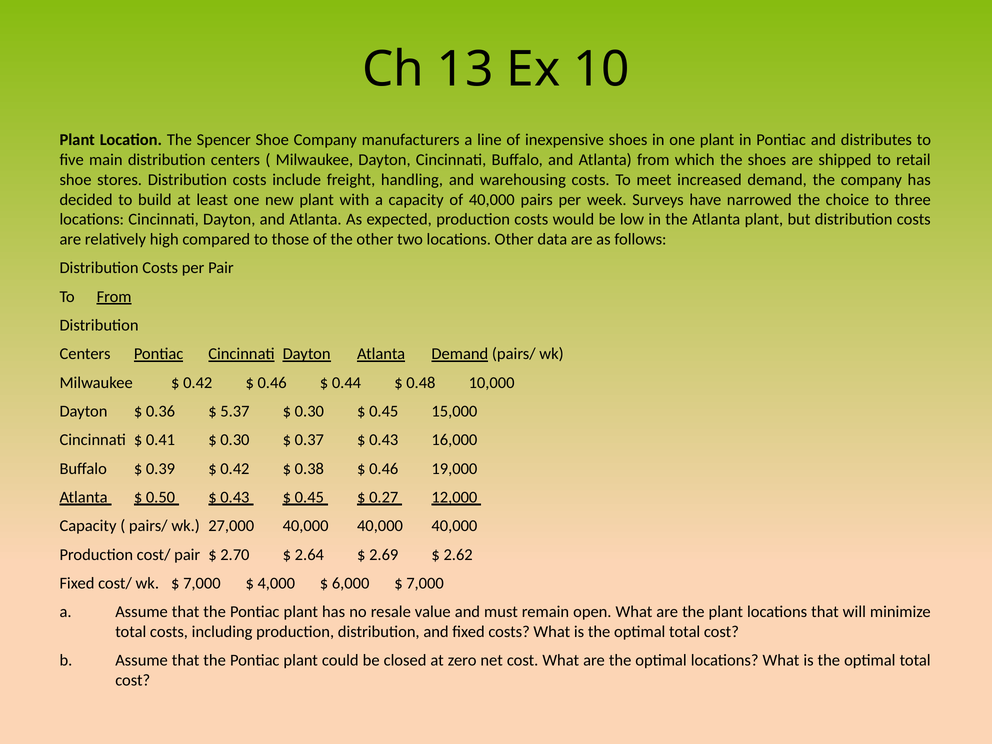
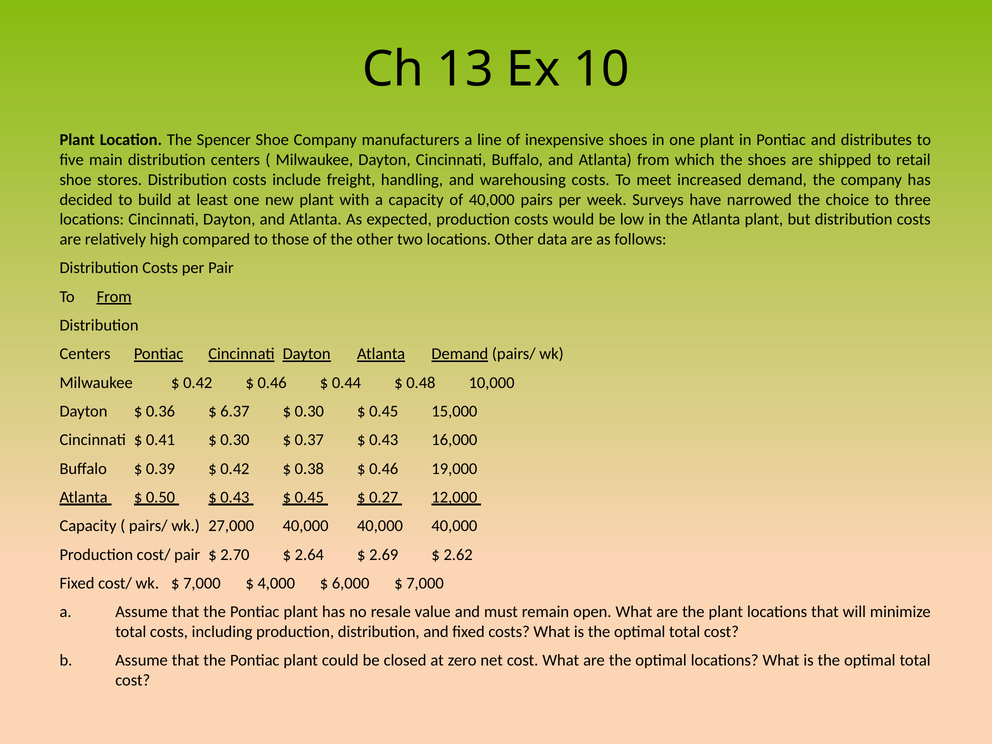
5.37: 5.37 -> 6.37 (235, 411)
